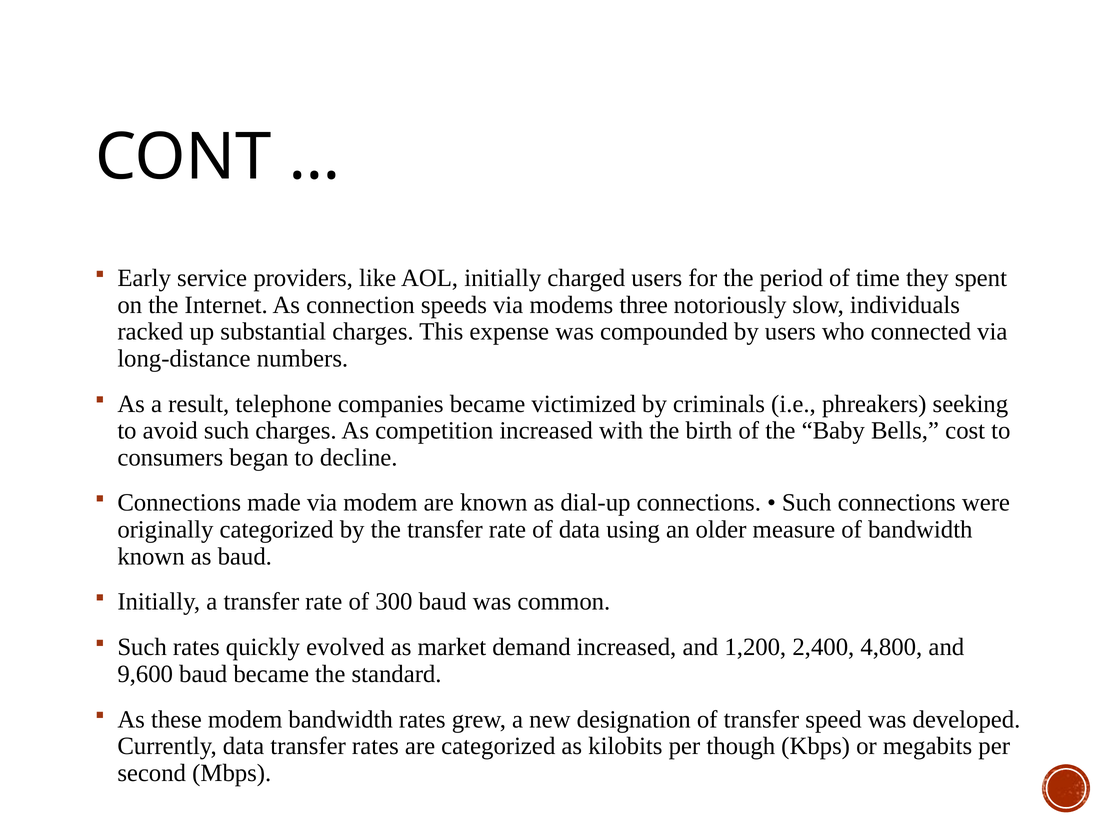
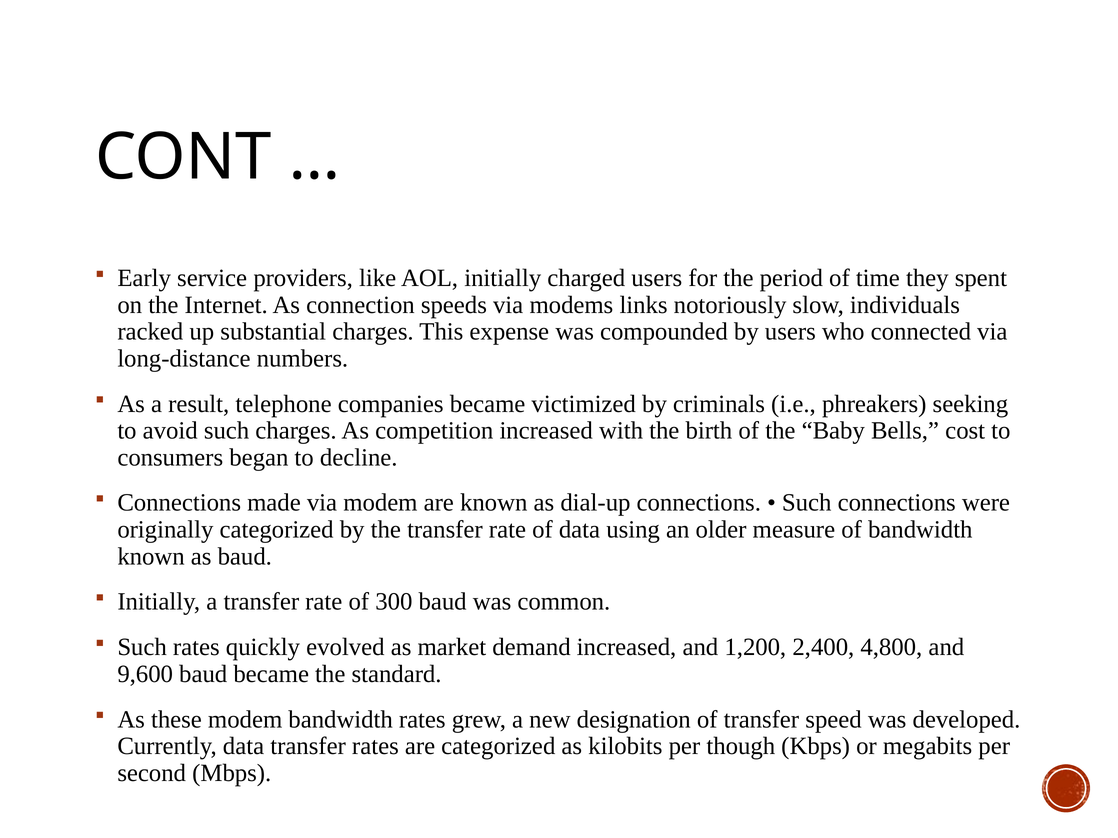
three: three -> links (644, 305)
